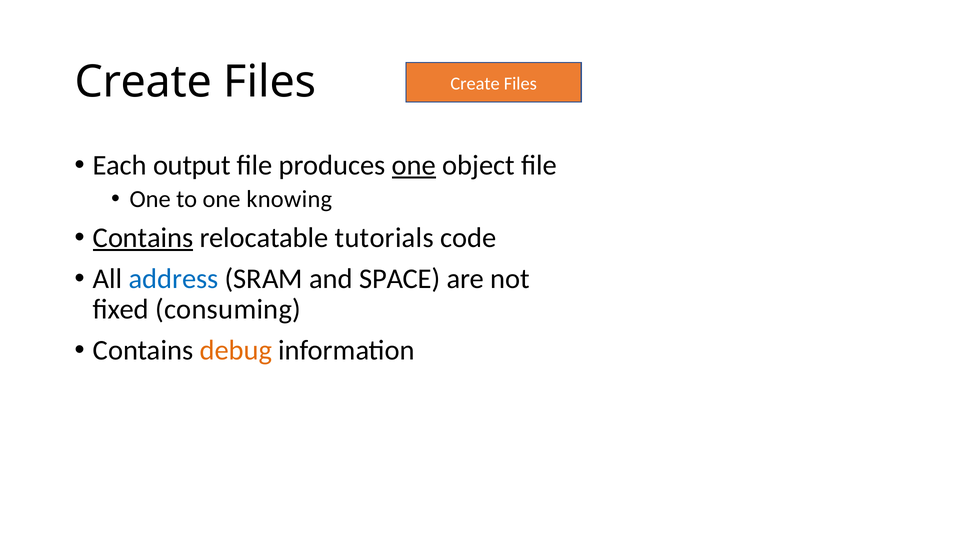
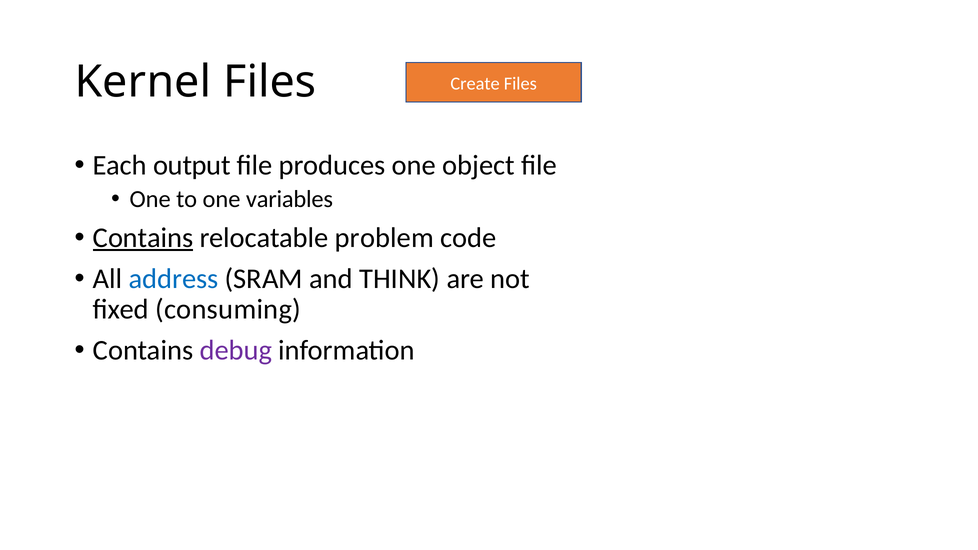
Create: Create -> Kernel (143, 82)
one underline: present -> none (414, 165)
knowing: knowing -> variables (289, 199)
tutorials: tutorials -> problem (384, 238)
SPACE: SPACE -> THINK (400, 279)
debug colour: orange -> purple (236, 351)
